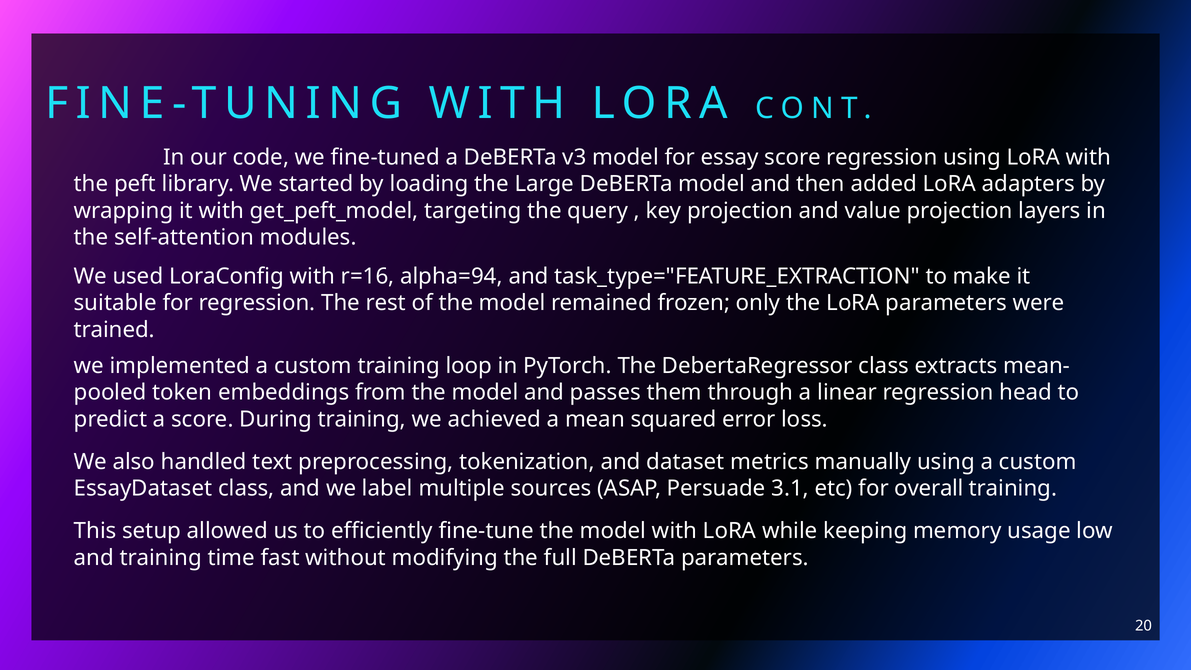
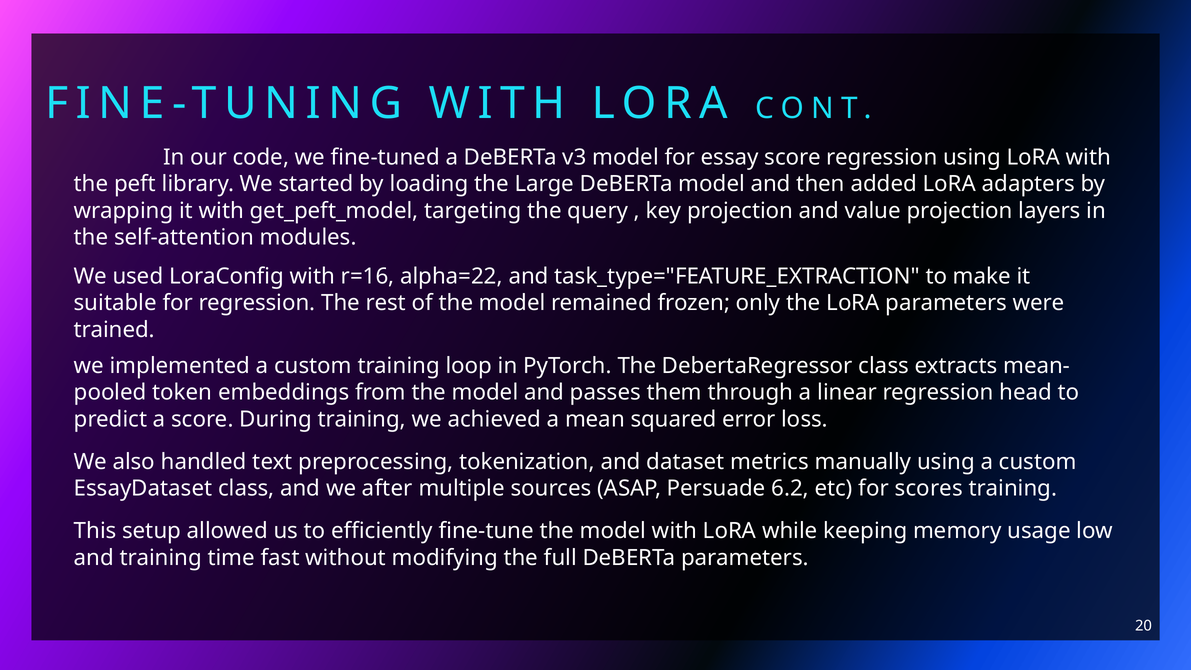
alpha=94: alpha=94 -> alpha=22 (451, 276)
label: label -> after (387, 488)
3.1: 3.1 -> 6.2 (790, 488)
overall: overall -> scores (929, 488)
